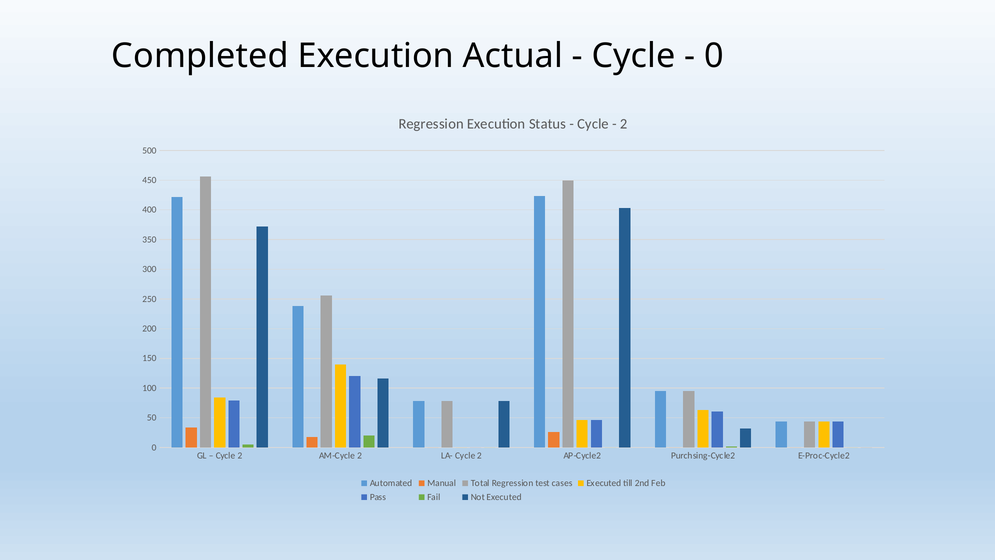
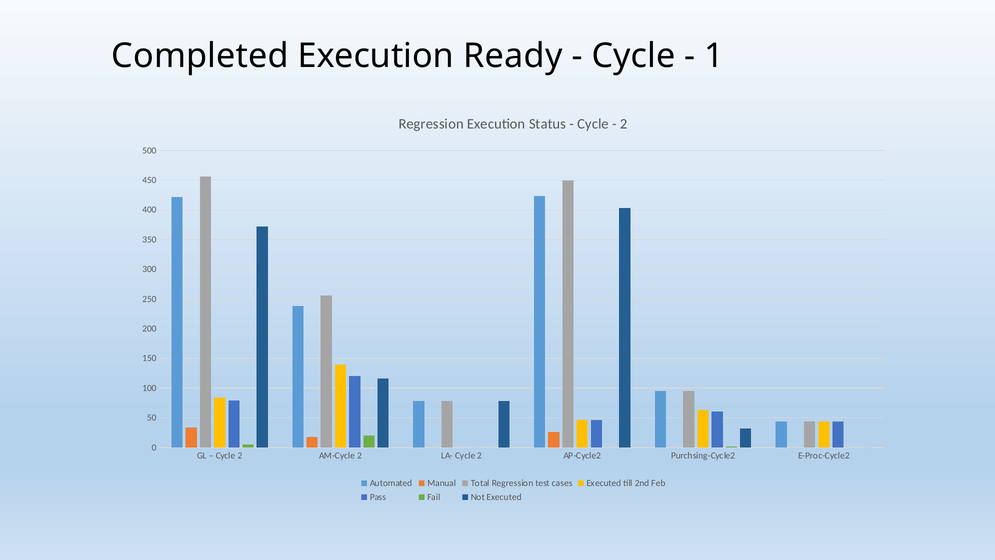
Actual: Actual -> Ready (513, 56)
0: 0 -> 1 (714, 56)
